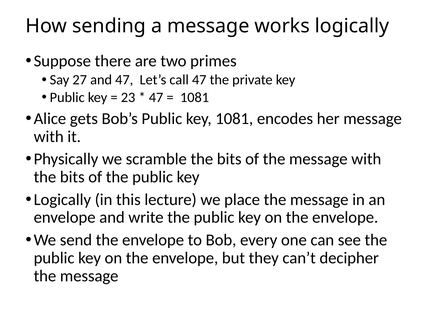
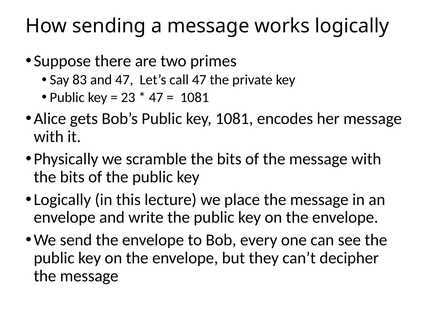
27: 27 -> 83 (80, 80)
